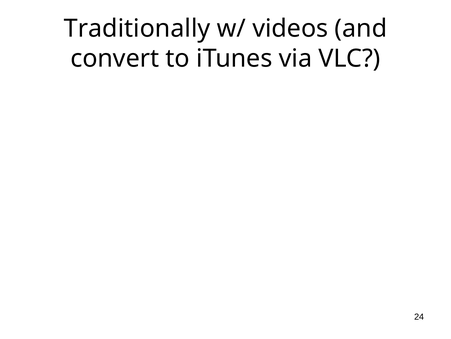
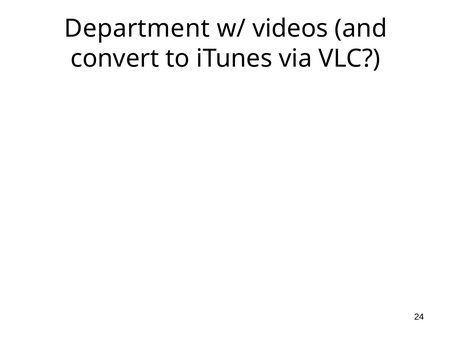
Traditionally: Traditionally -> Department (137, 28)
